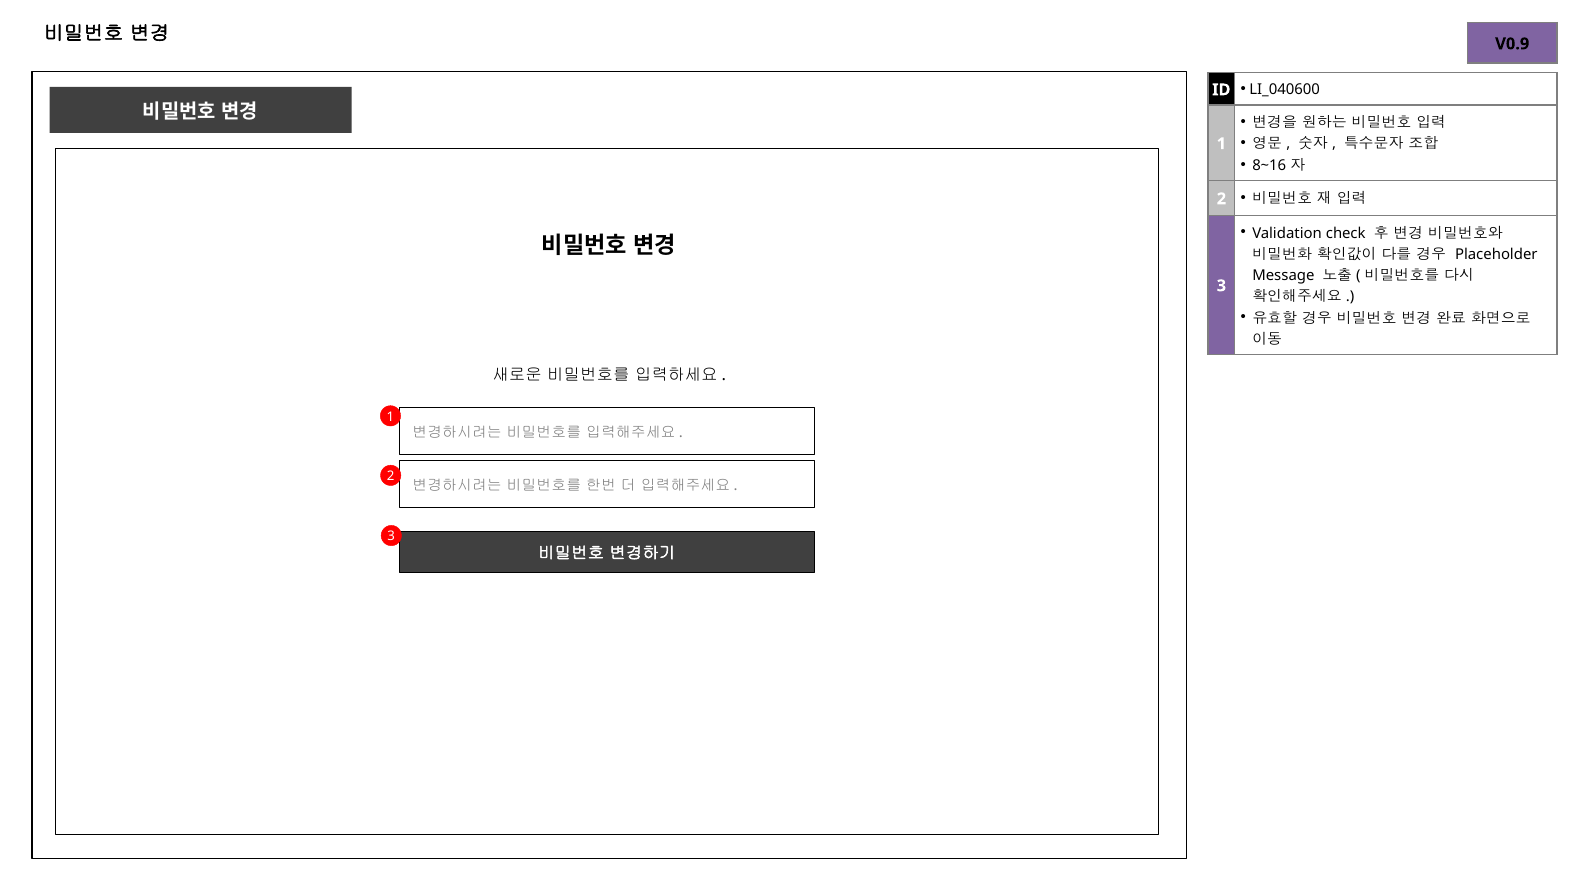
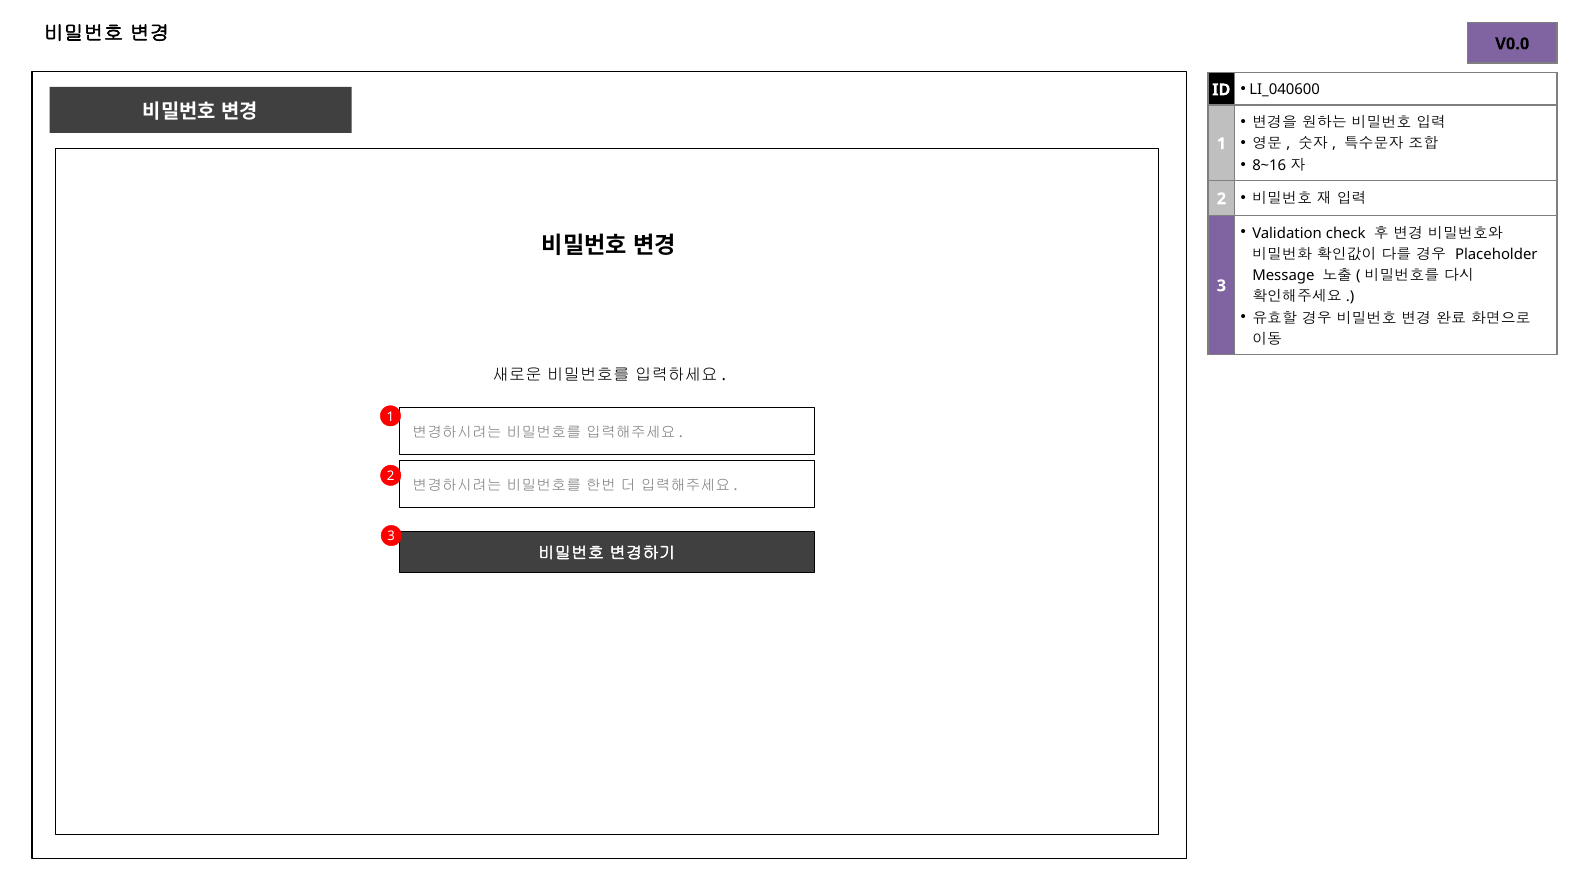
V0.9: V0.9 -> V0.0 (1512, 44)
